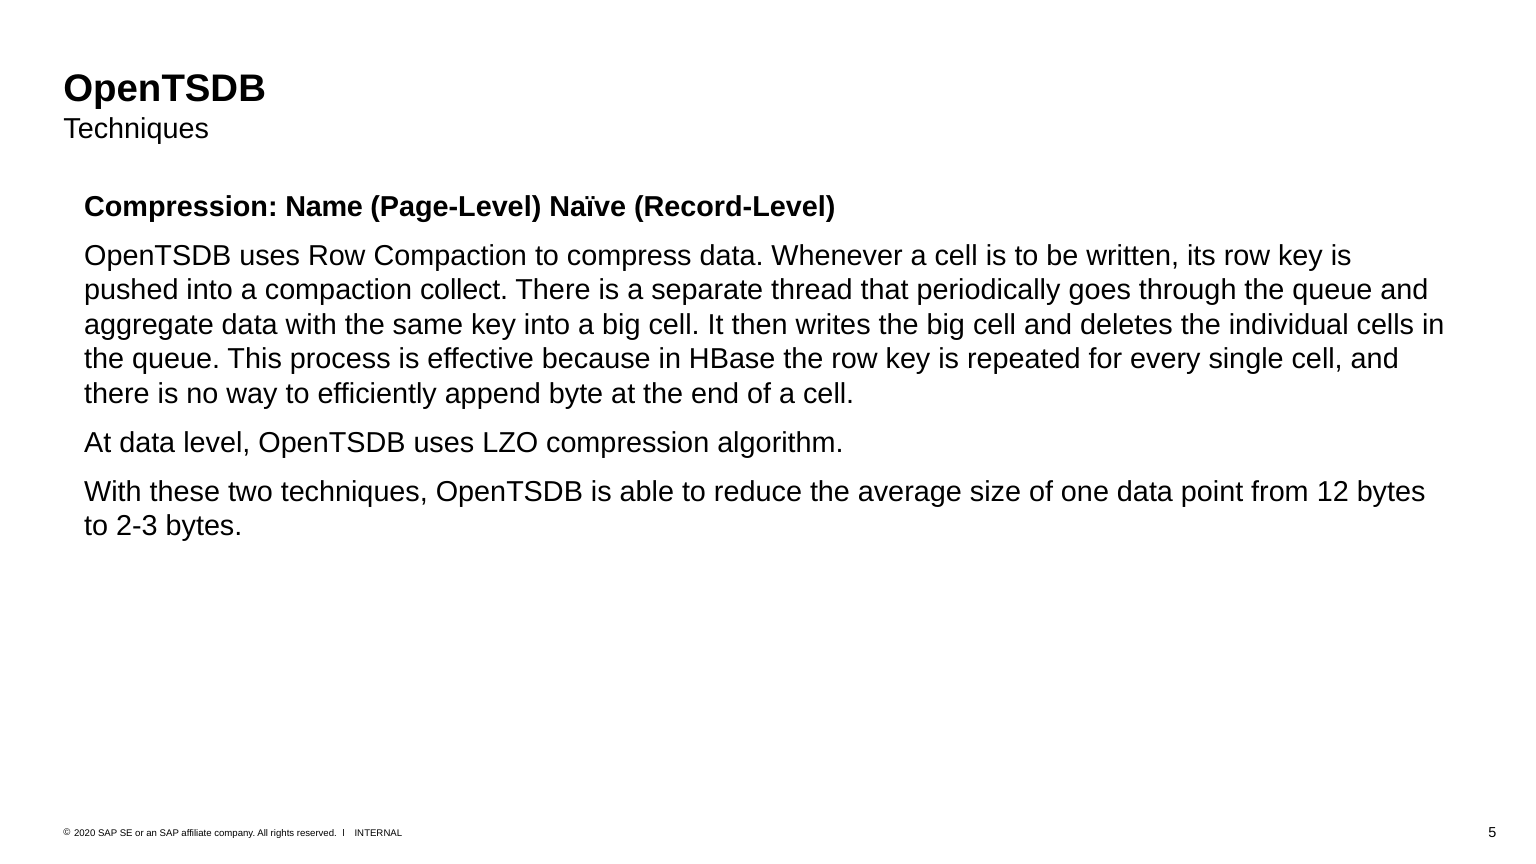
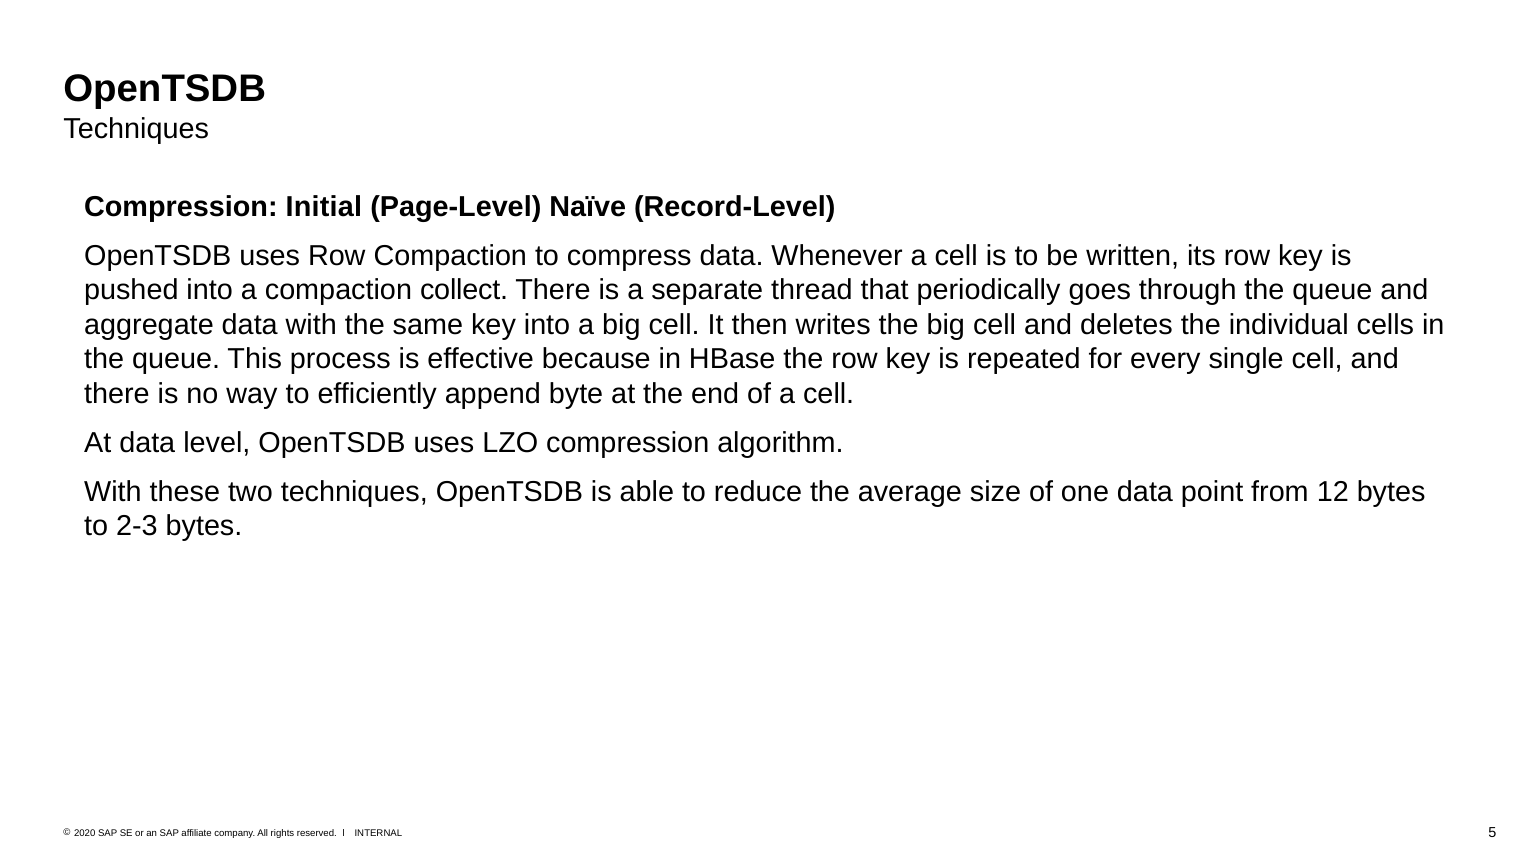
Name: Name -> Initial (324, 207)
